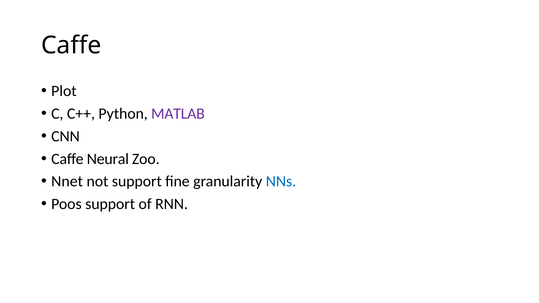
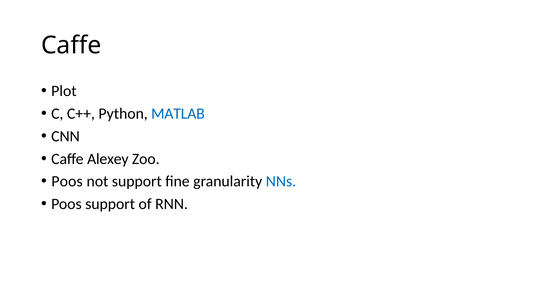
MATLAB colour: purple -> blue (178, 114)
Neural: Neural -> Alexey (108, 159)
Nnet: Nnet -> Poos (67, 182)
